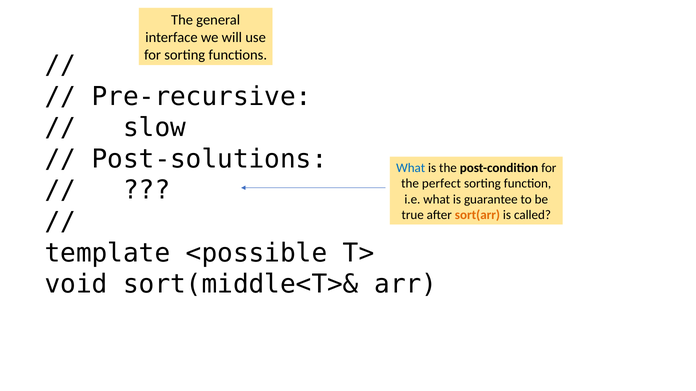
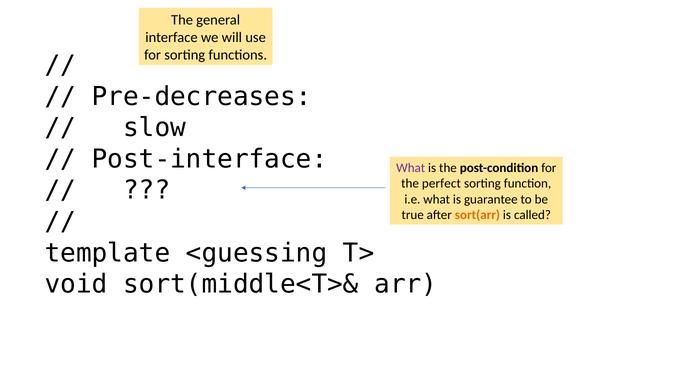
Pre-recursive: Pre-recursive -> Pre-decreases (202, 97)
Post-solutions: Post-solutions -> Post-interface (210, 159)
What colour: blue -> purple (411, 168)
<possible: <possible -> <guessing (257, 253)
